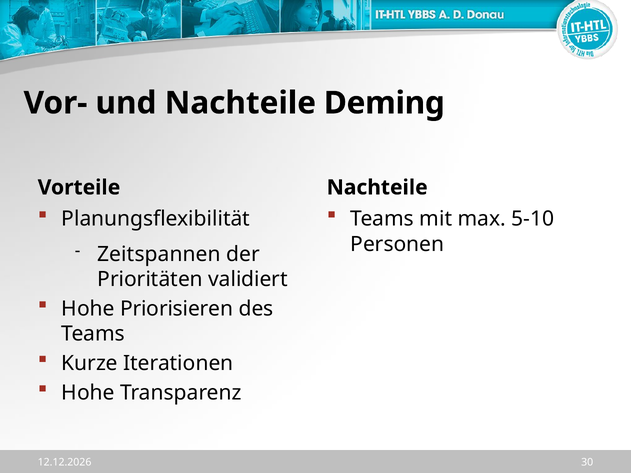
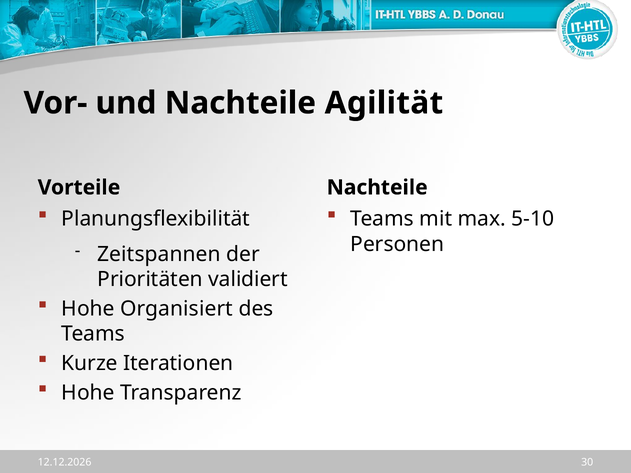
Deming: Deming -> Agilität (384, 103)
Priorisieren: Priorisieren -> Organisiert (177, 309)
